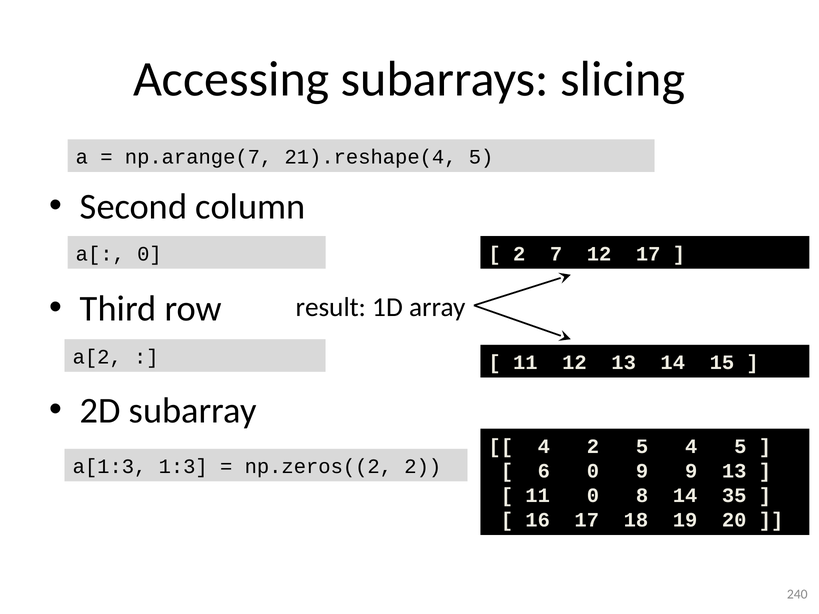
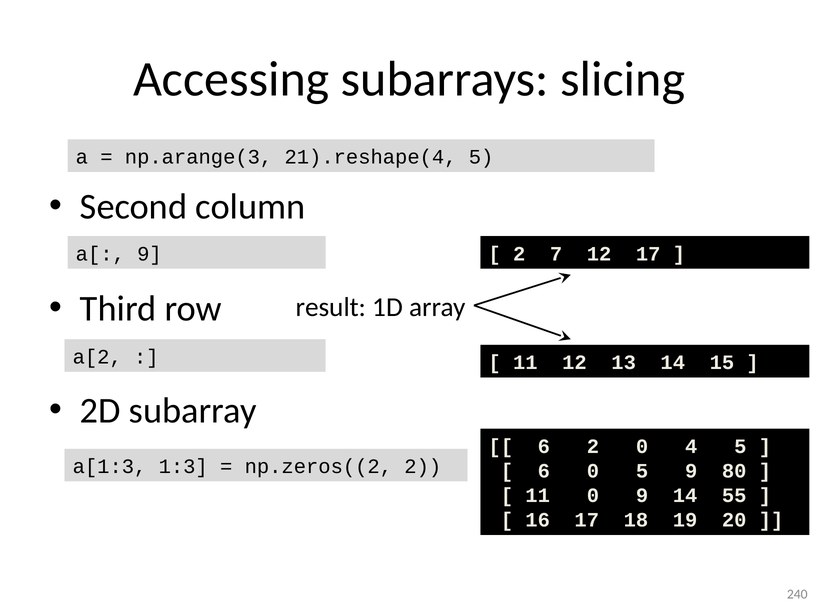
np.arange(7: np.arange(7 -> np.arange(3 (199, 157)
a[ 0: 0 -> 9 (149, 254)
4: 4 -> 6 (544, 447)
2 5: 5 -> 0 (642, 447)
0 9: 9 -> 5 (642, 471)
9 13: 13 -> 80 (734, 471)
0 8: 8 -> 9 (642, 496)
35: 35 -> 55 (734, 496)
